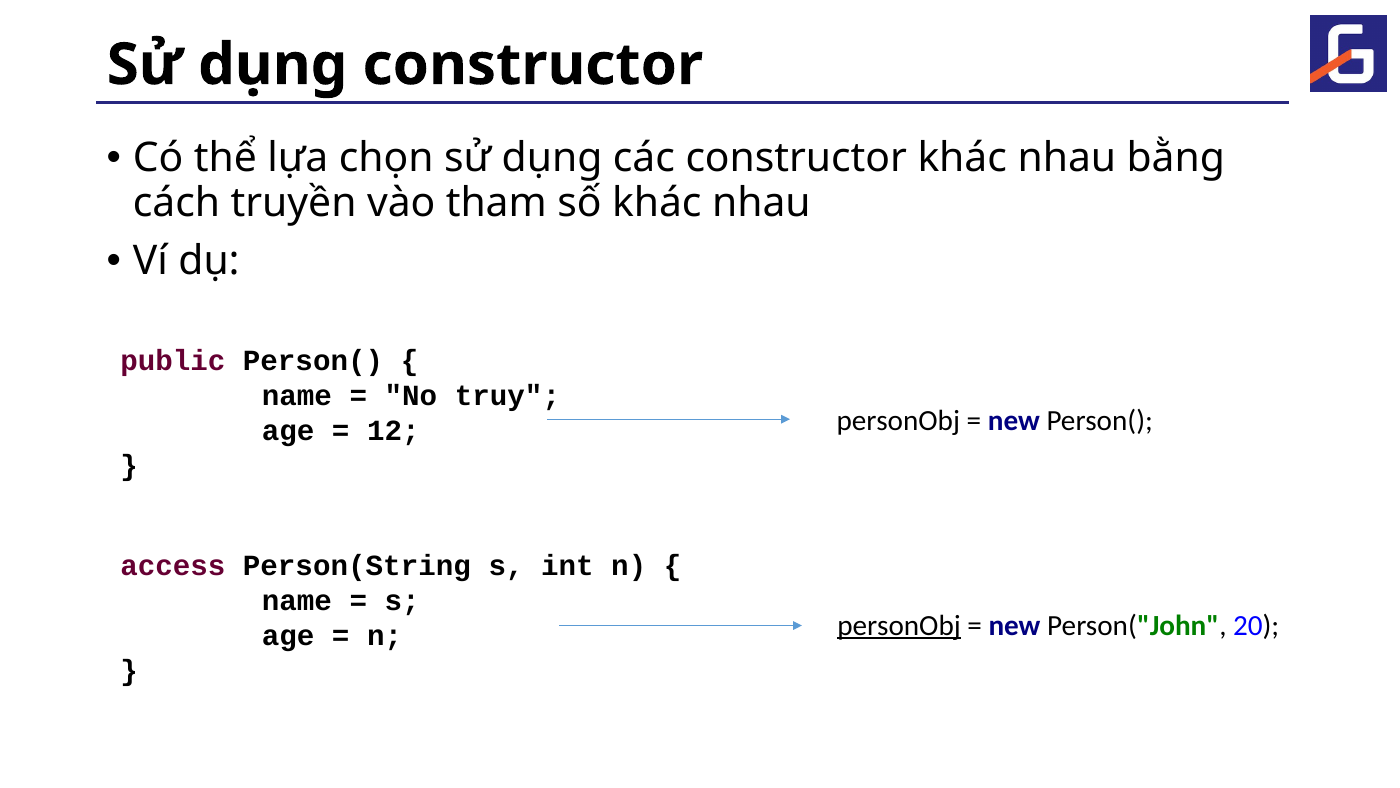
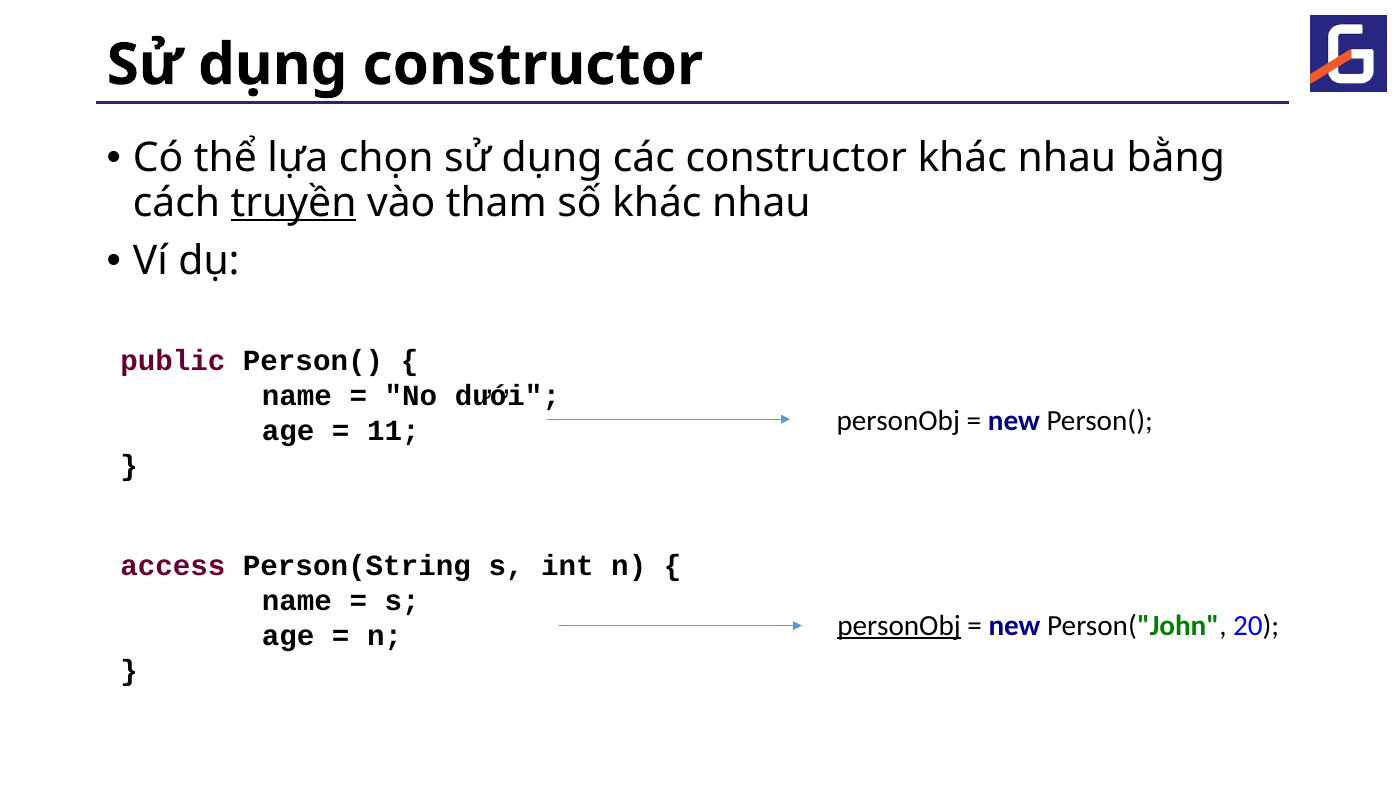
truyền underline: none -> present (294, 202)
truy: truy -> dưới (507, 396)
12: 12 -> 11 (393, 431)
